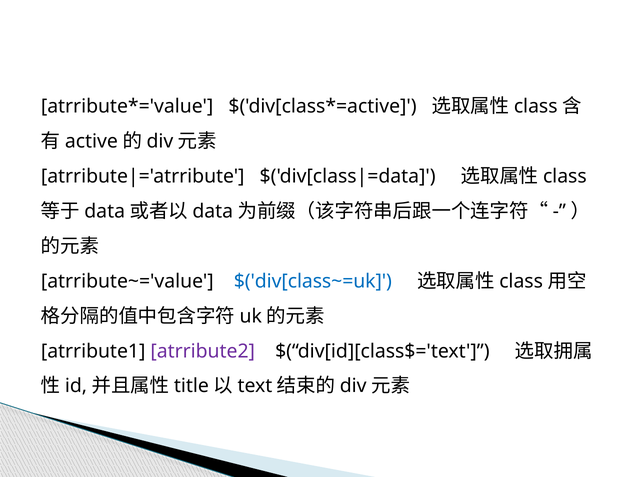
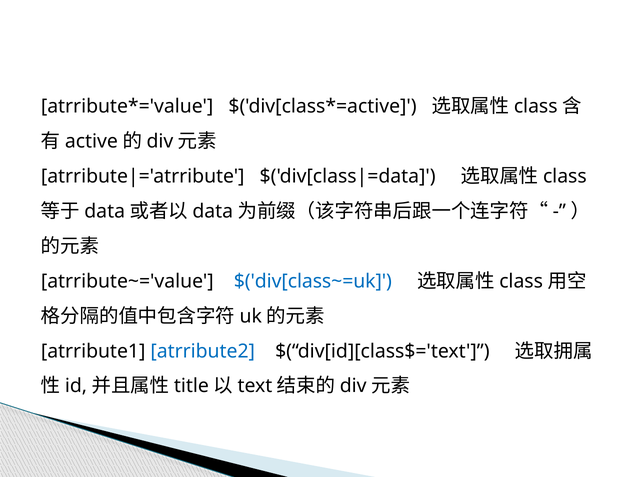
atrribute2 colour: purple -> blue (203, 351)
